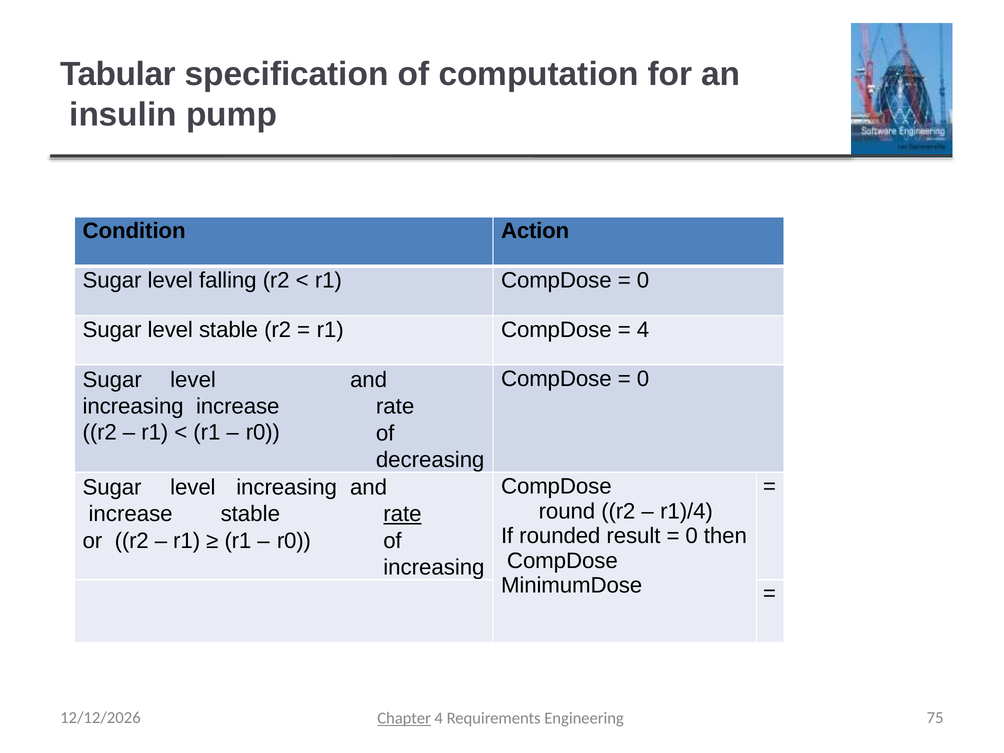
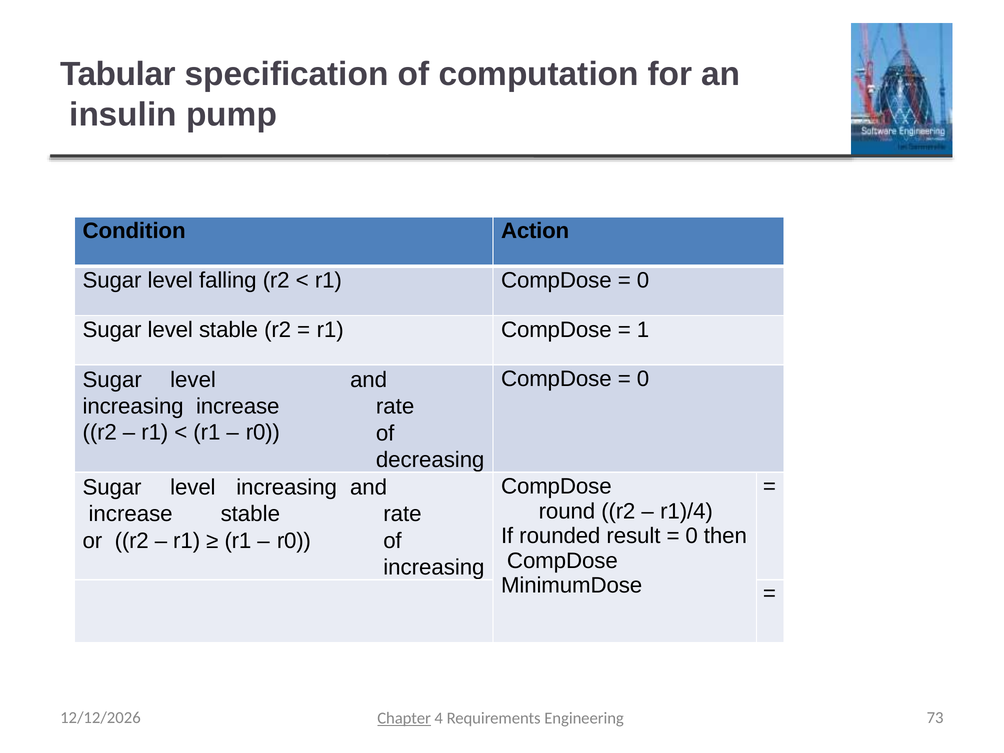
4: 4 -> 1 (643, 330)
rate underline: present -> none (402, 514)
75: 75 -> 73 (935, 718)
